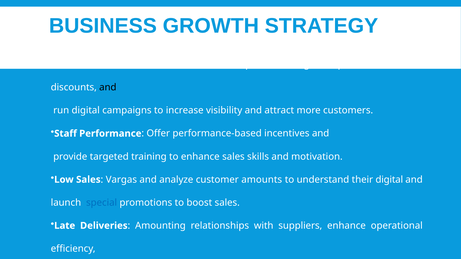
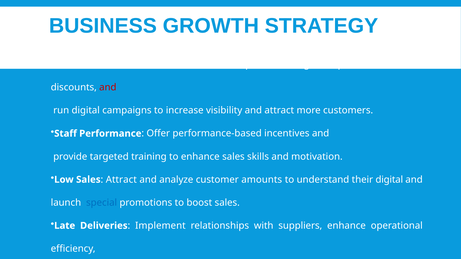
and colour: black -> red (108, 88)
Vargas: Vargas -> Attract (121, 180)
Amounting: Amounting -> Implement (160, 226)
